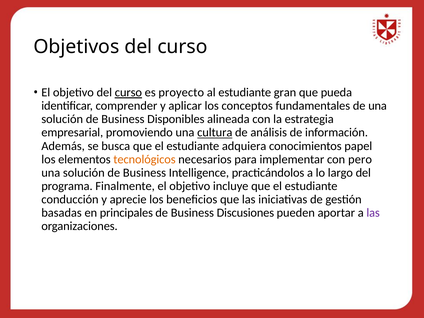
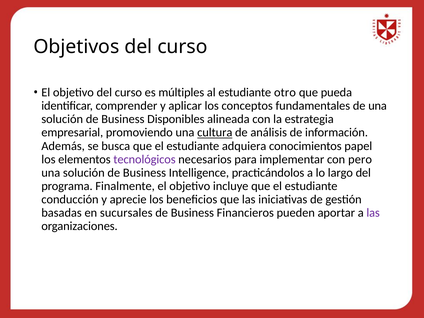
curso underline: present -> none (128, 93)
proyecto: proyecto -> múltiples (181, 93)
gran: gran -> otro (285, 93)
tecnológicos colour: orange -> purple (145, 159)
principales: principales -> sucursales (126, 213)
Discusiones: Discusiones -> Financieros (245, 213)
